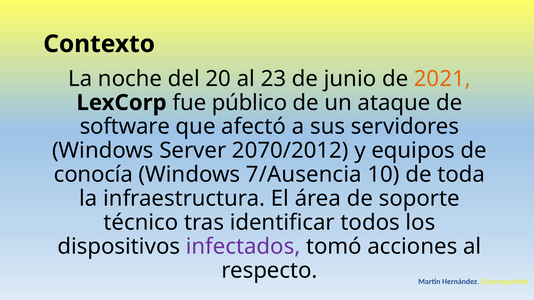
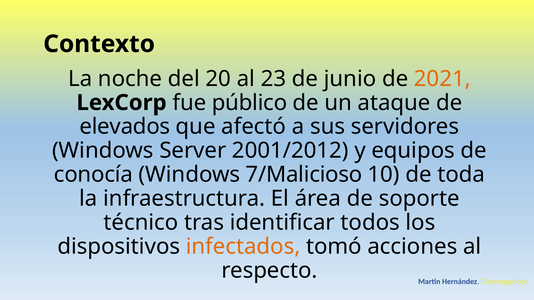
software: software -> elevados (125, 127)
2070/2012: 2070/2012 -> 2001/2012 (290, 151)
7/Ausencia: 7/Ausencia -> 7/Malicioso (304, 175)
infectados colour: purple -> orange (243, 247)
